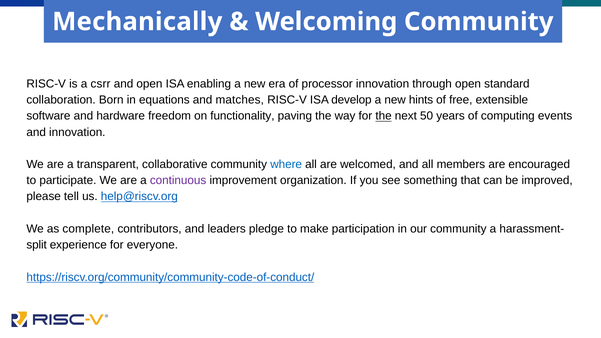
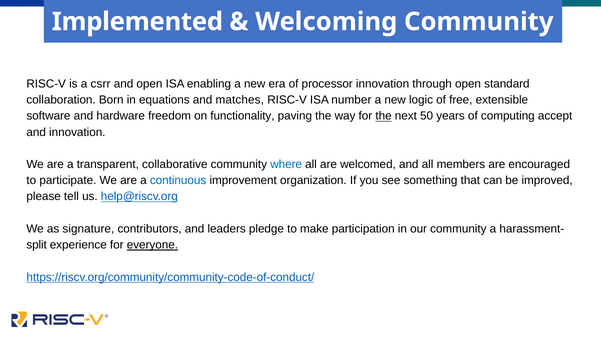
Mechanically: Mechanically -> Implemented (137, 22)
develop: develop -> number (351, 100)
hints: hints -> logic (421, 100)
events: events -> accept (555, 116)
continuous colour: purple -> blue (178, 181)
complete: complete -> signature (88, 229)
everyone underline: none -> present (152, 245)
